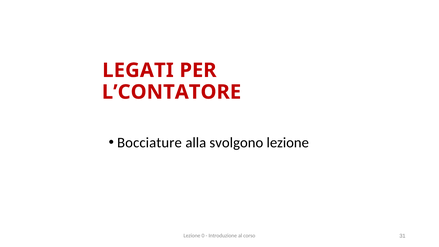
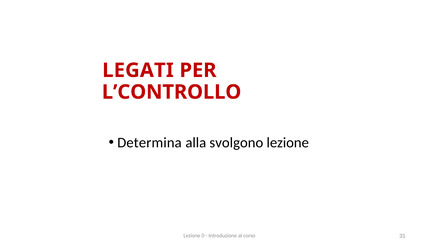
L’CONTATORE: L’CONTATORE -> L’CONTROLLO (172, 92)
Bocciature: Bocciature -> Determina (149, 143)
